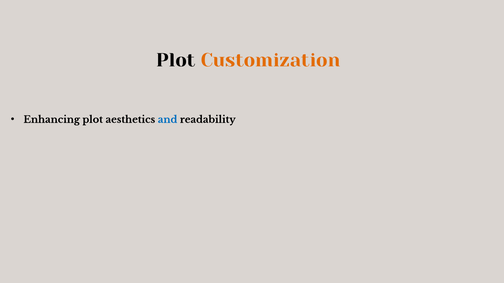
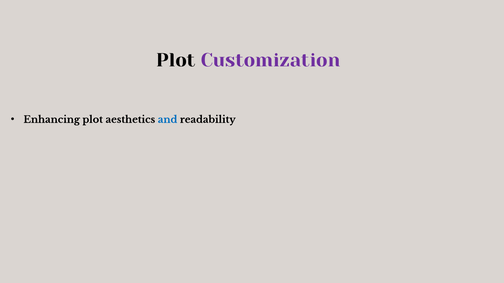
Customization colour: orange -> purple (270, 61)
